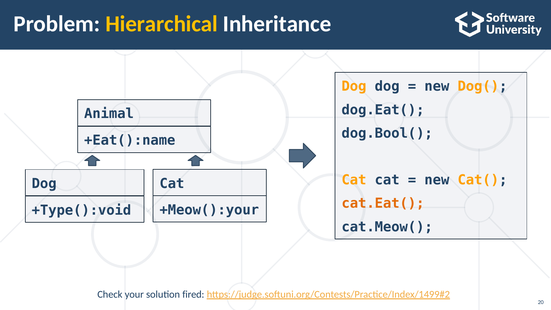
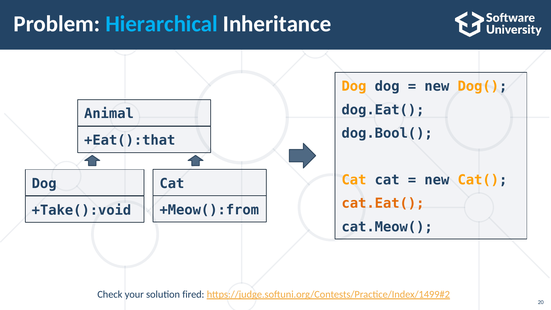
Hierarchical colour: yellow -> light blue (162, 24)
+Eat():name: +Eat():name -> +Eat():that (130, 140)
+Meow():your: +Meow():your -> +Meow():from (209, 210)
+Type():void: +Type():void -> +Take():void (81, 210)
